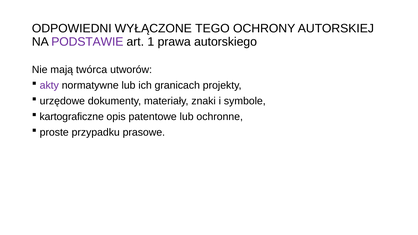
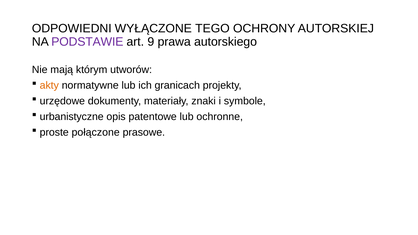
1: 1 -> 9 (151, 42)
twórca: twórca -> którym (92, 70)
akty colour: purple -> orange (49, 85)
kartograficzne: kartograficzne -> urbanistyczne (72, 117)
przypadku: przypadku -> połączone (96, 132)
